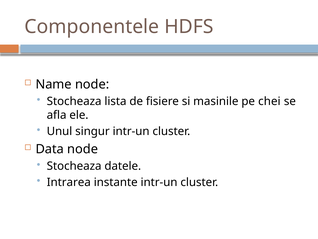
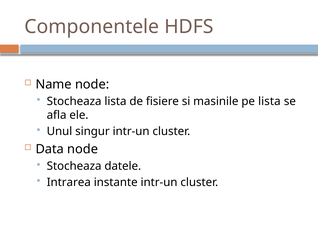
pe chei: chei -> lista (269, 101)
